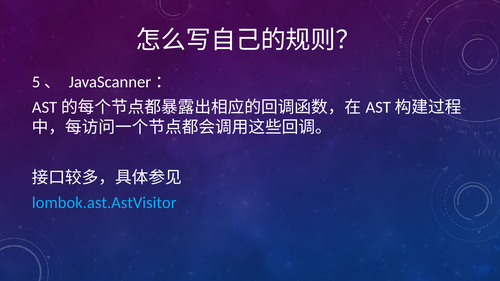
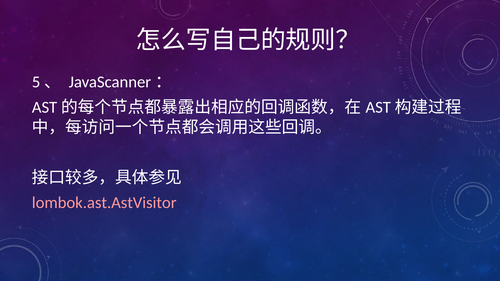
lombok.ast.AstVisitor colour: light blue -> pink (104, 203)
